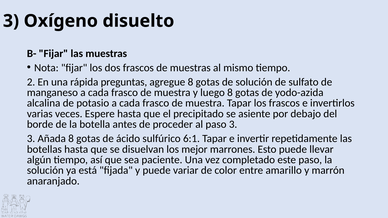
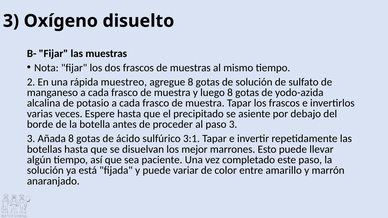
preguntas: preguntas -> muestreo (124, 82)
6:1: 6:1 -> 3:1 (191, 139)
